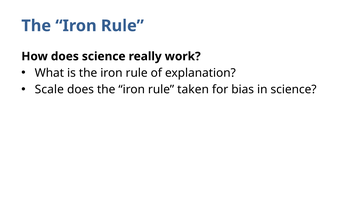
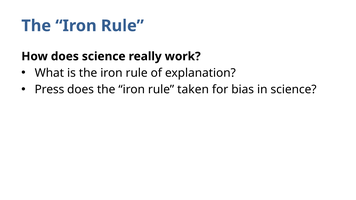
Scale: Scale -> Press (49, 90)
